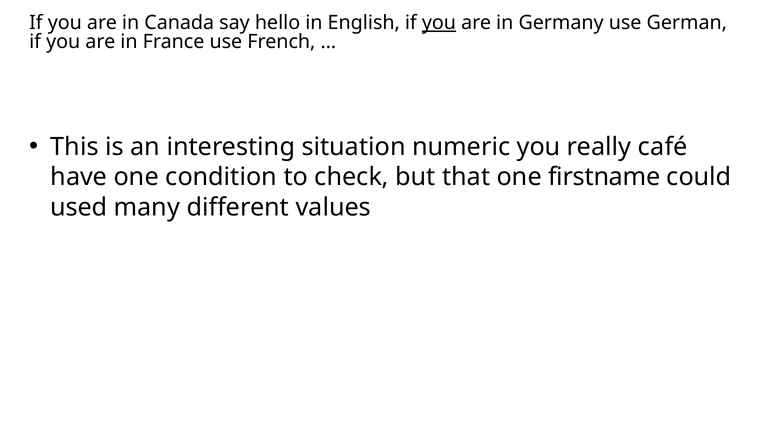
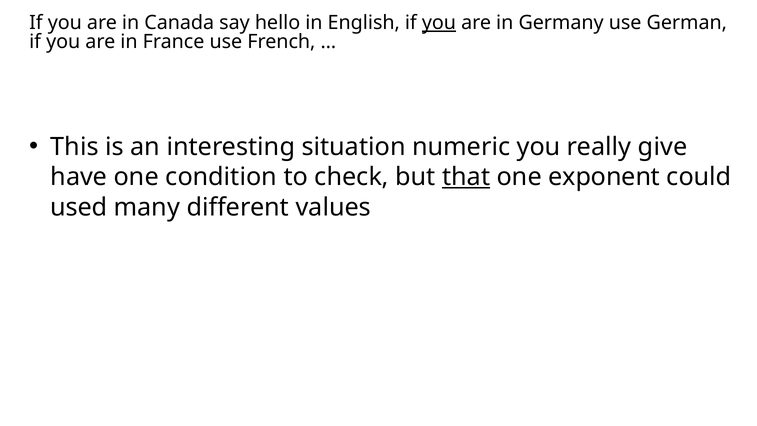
café: café -> give (663, 147)
that underline: none -> present (466, 177)
firstname: firstname -> exponent (604, 177)
